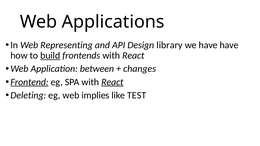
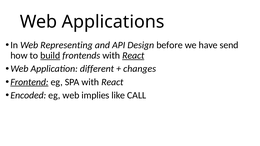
library: library -> before (170, 45)
have have: have -> send (229, 45)
React underline: none -> present (133, 56)
between: between -> different (97, 69)
React underline: present -> none (112, 82)
Deleting: Deleting -> Encoded (28, 95)
TEST: TEST -> CALL (137, 95)
